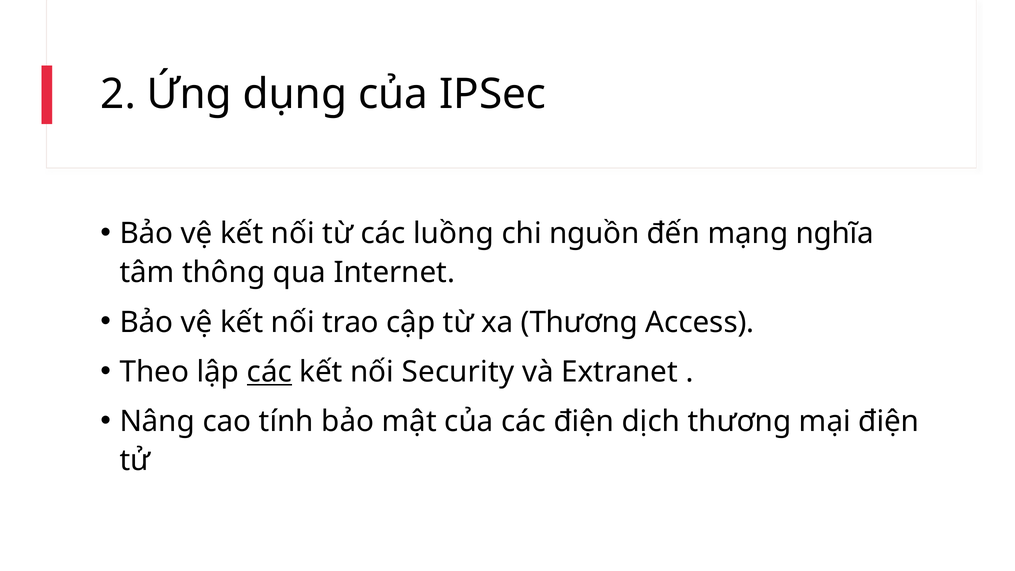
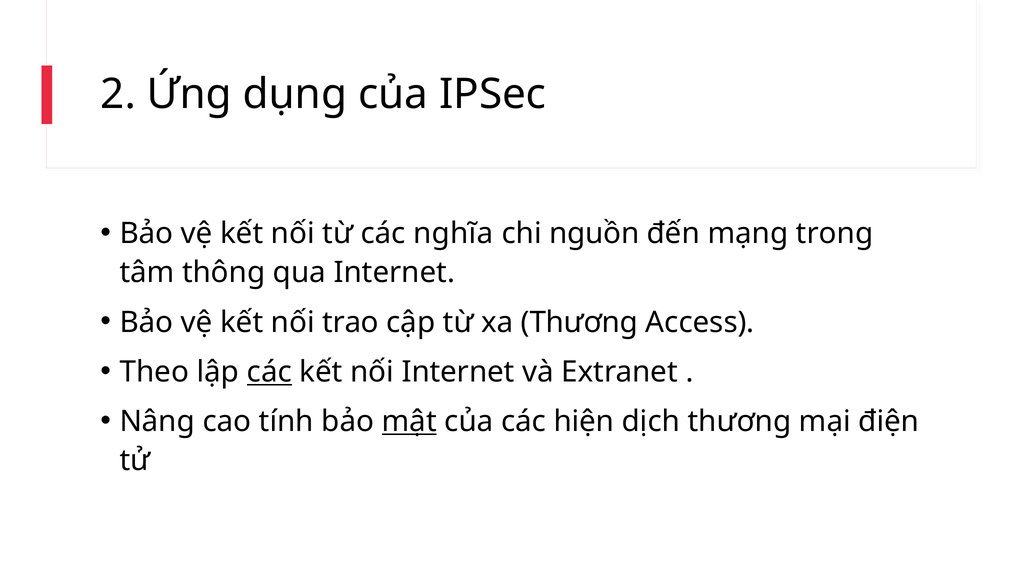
luồng: luồng -> nghĩa (453, 233)
nghĩa: nghĩa -> trong (835, 233)
nối Security: Security -> Internet (458, 372)
mật underline: none -> present (409, 422)
các điện: điện -> hiện (584, 422)
